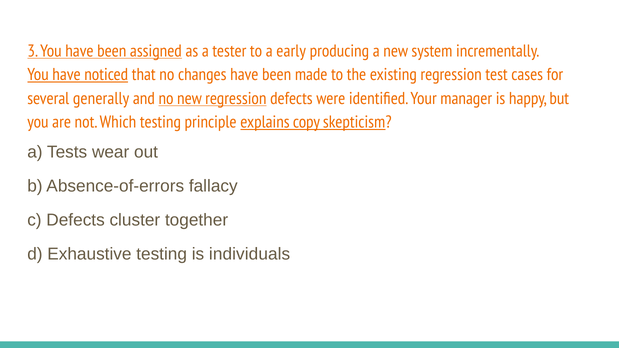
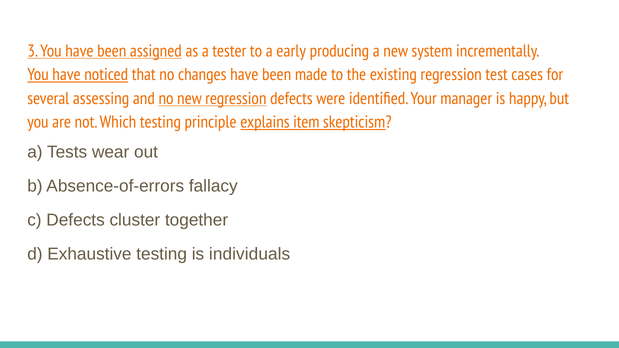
generally: generally -> assessing (101, 98)
copy: copy -> item (306, 122)
